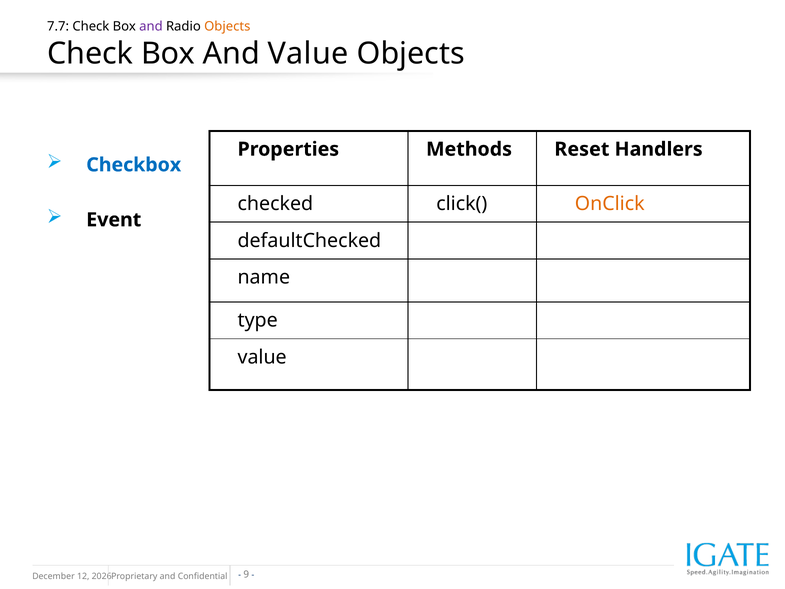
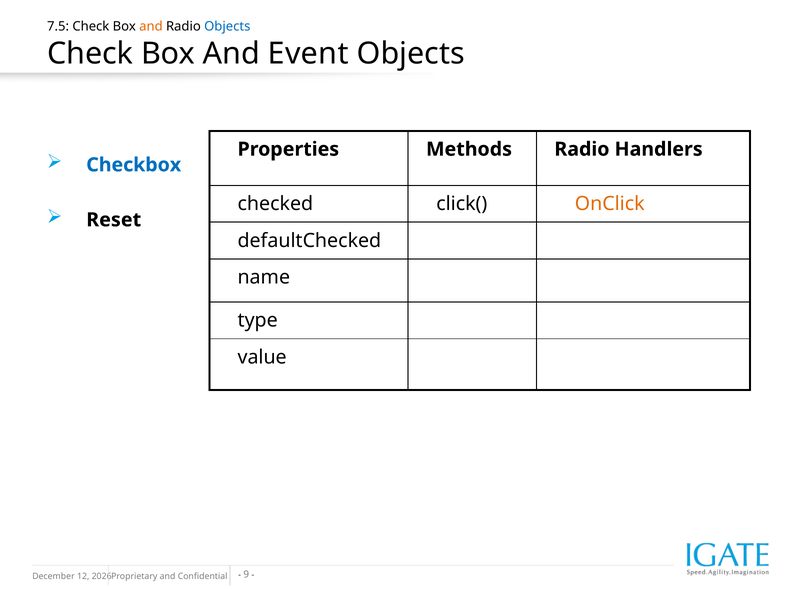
7.7: 7.7 -> 7.5 (58, 26)
and colour: purple -> orange (151, 26)
Objects colour: orange -> blue (227, 26)
And Value: Value -> Event (308, 54)
Methods Reset: Reset -> Radio (582, 149)
Event: Event -> Reset (114, 220)
